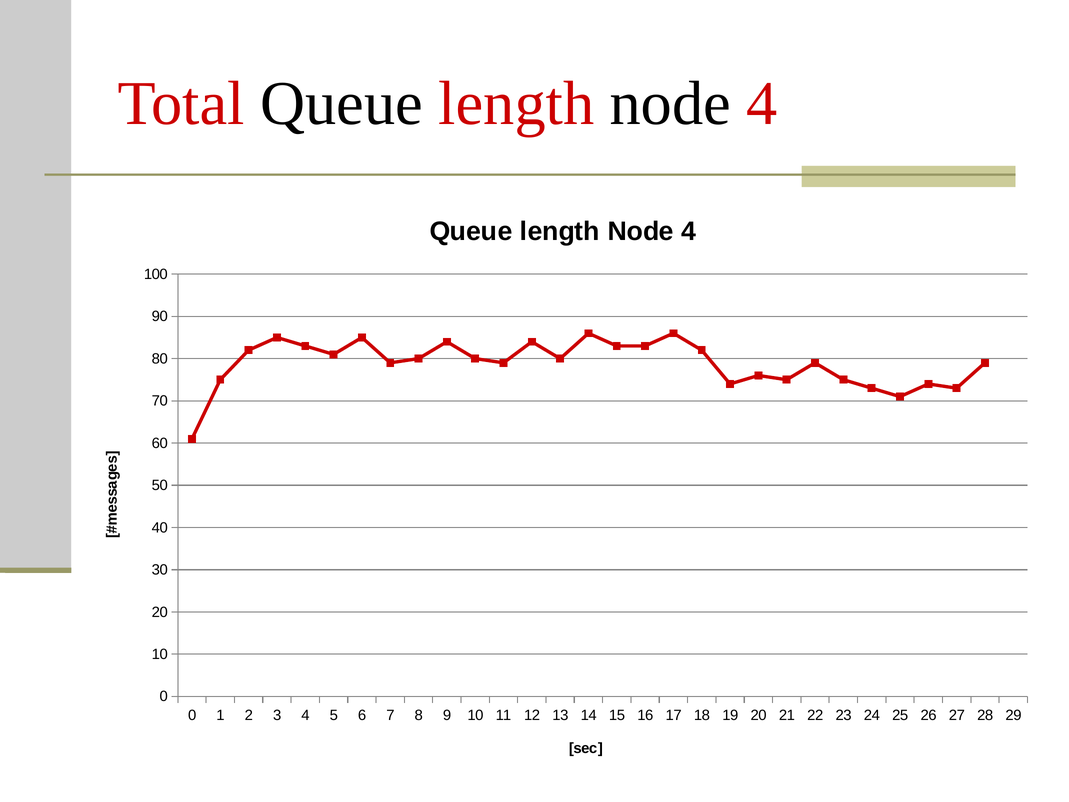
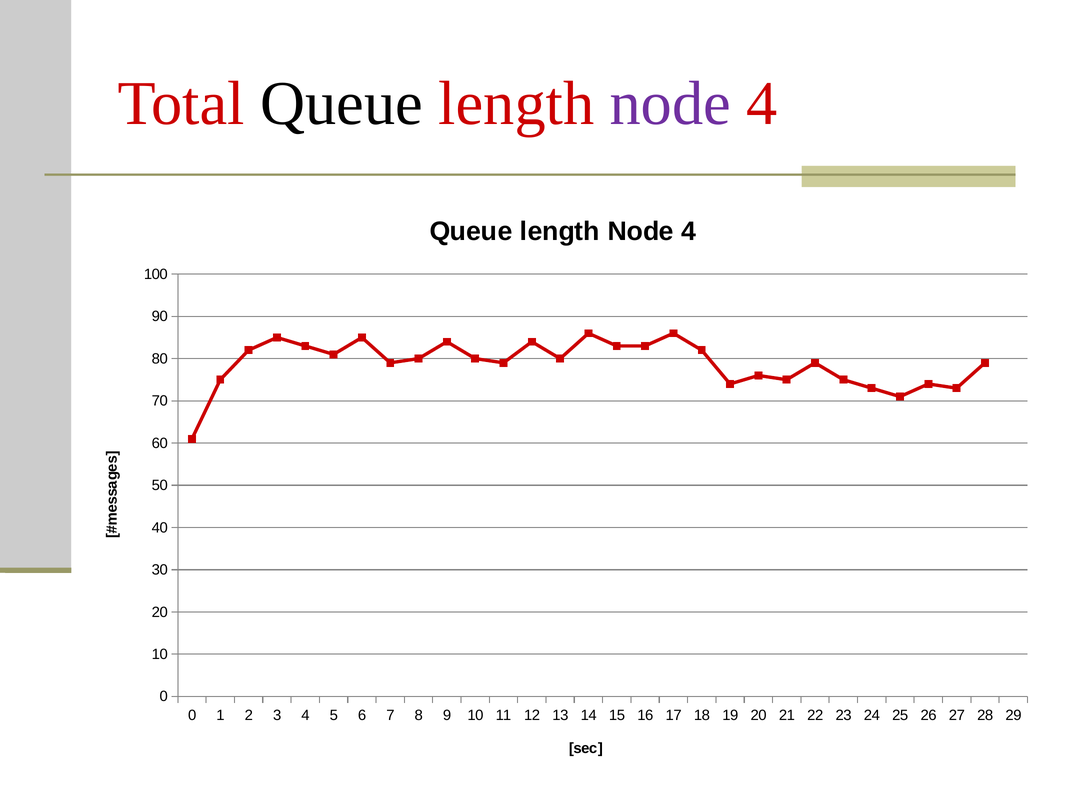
node colour: black -> purple (670, 104)
